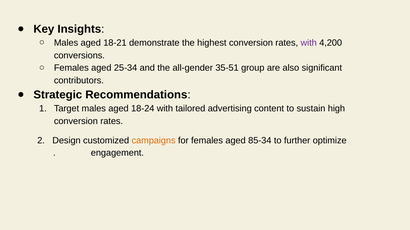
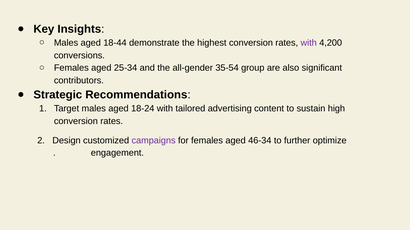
18-21: 18-21 -> 18-44 (115, 43)
35-51: 35-51 -> 35-54 (227, 68)
campaigns colour: orange -> purple (154, 141)
85-34: 85-34 -> 46-34 (260, 141)
